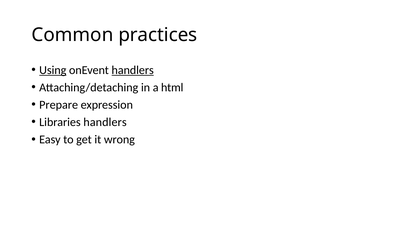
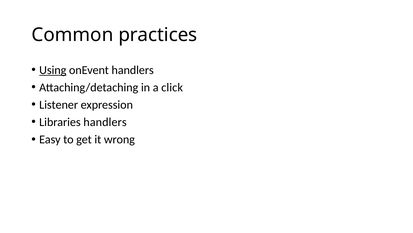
handlers underline: present -> none (133, 70)
html: html -> click (172, 87)
Prepare: Prepare -> Listener (59, 104)
